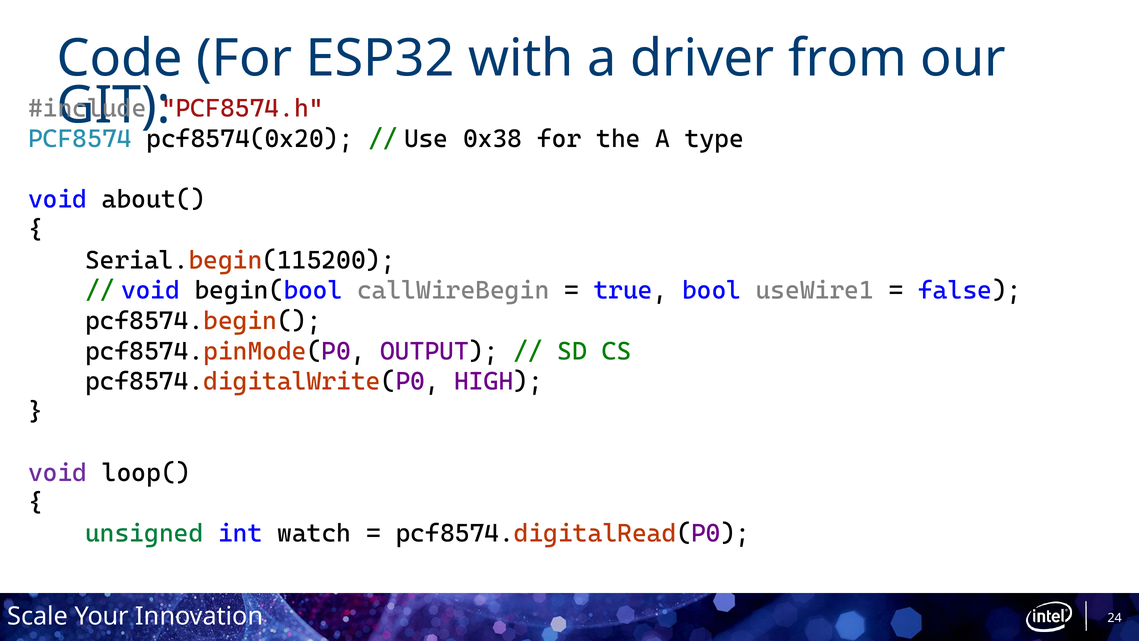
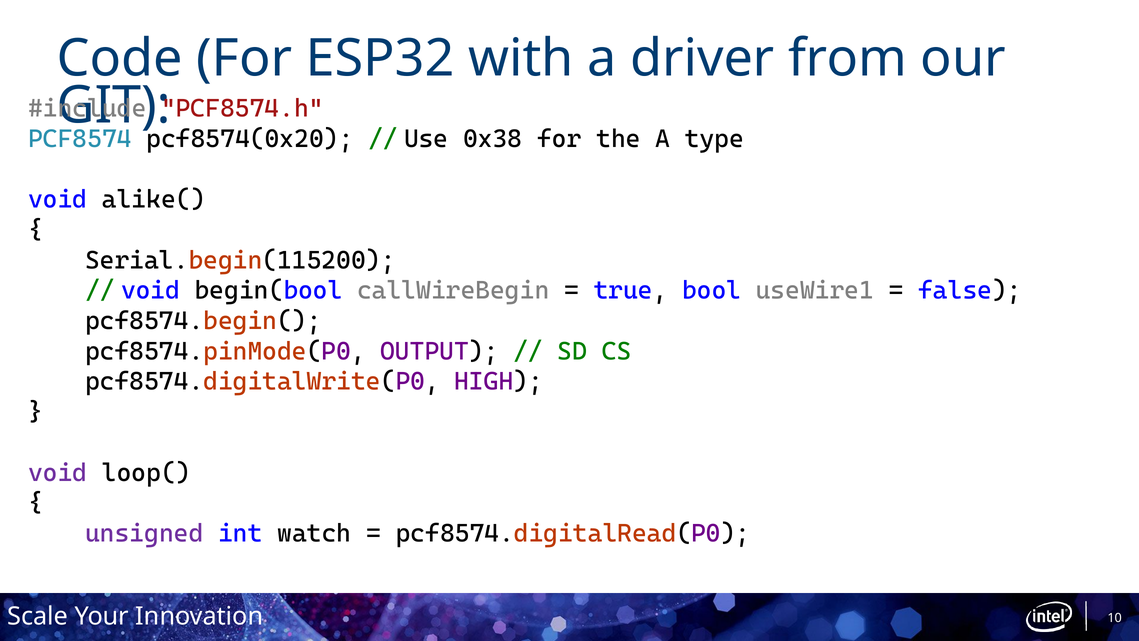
about(: about( -> alike( (154, 199)
unsigned colour: green -> purple (144, 533)
24: 24 -> 10 (1115, 618)
